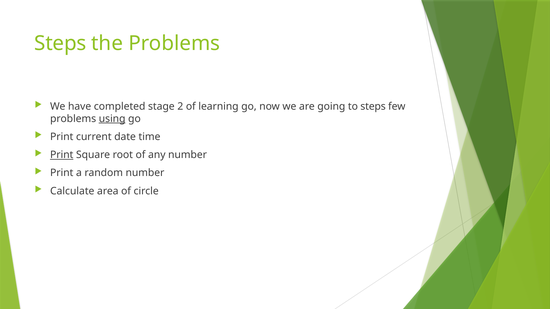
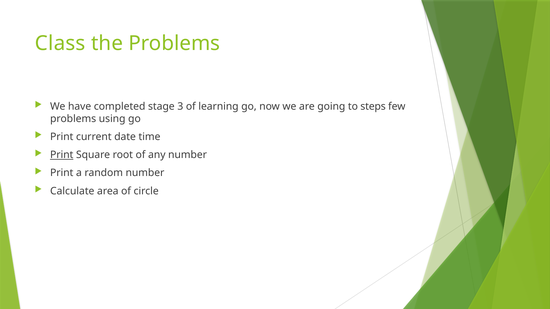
Steps: Steps -> Class (60, 43)
2: 2 -> 3 (180, 106)
using underline: present -> none (112, 119)
